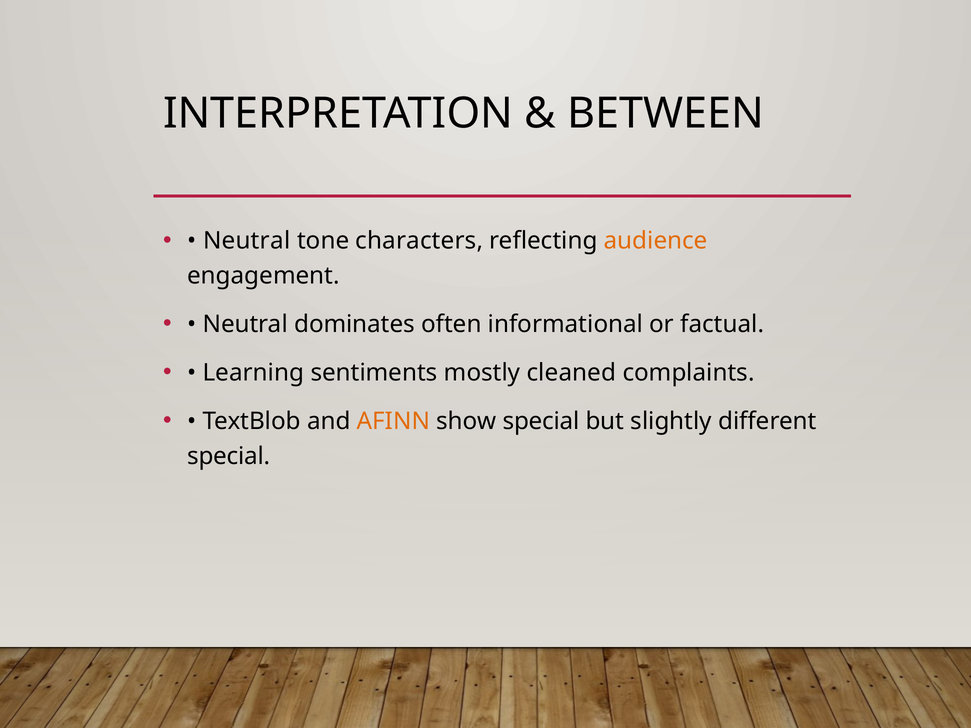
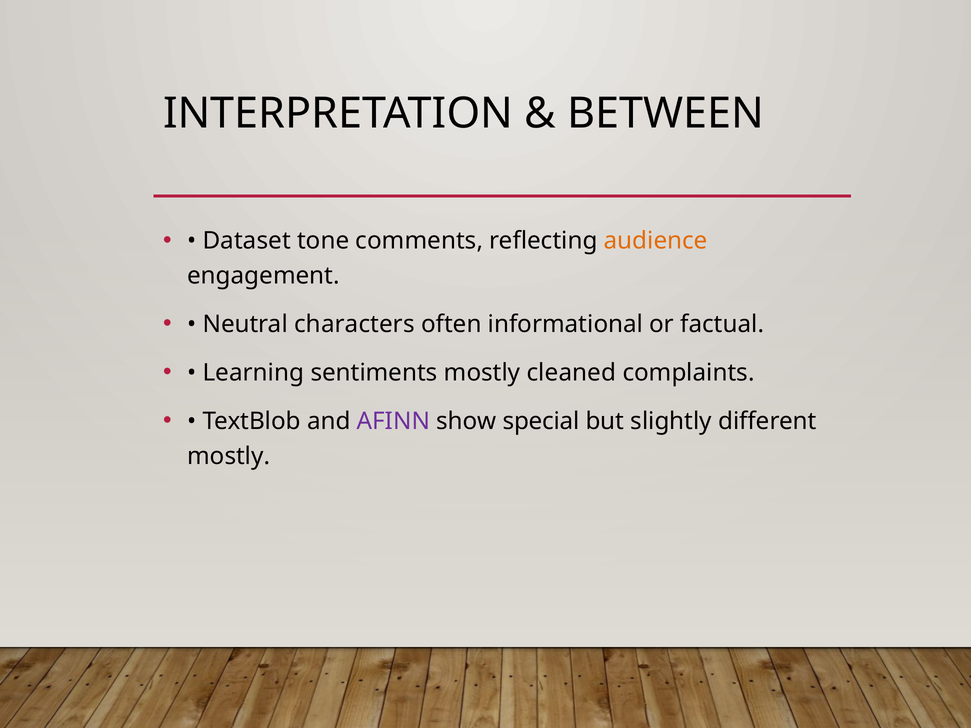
Neutral: Neutral -> Dataset (247, 241)
characters: characters -> comments (419, 241)
dominates: dominates -> characters (354, 324)
AFINN colour: orange -> purple (393, 421)
special: special -> mostly (229, 456)
